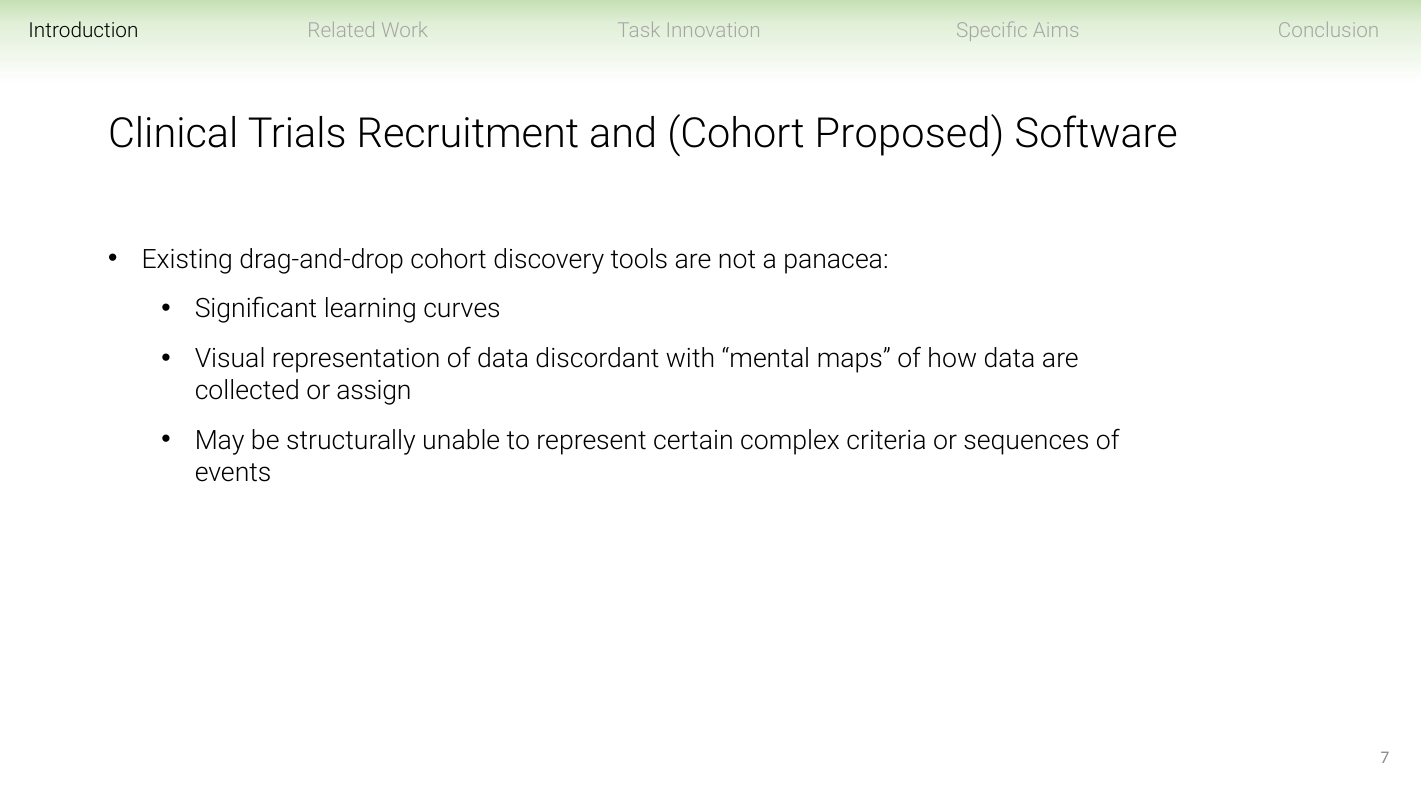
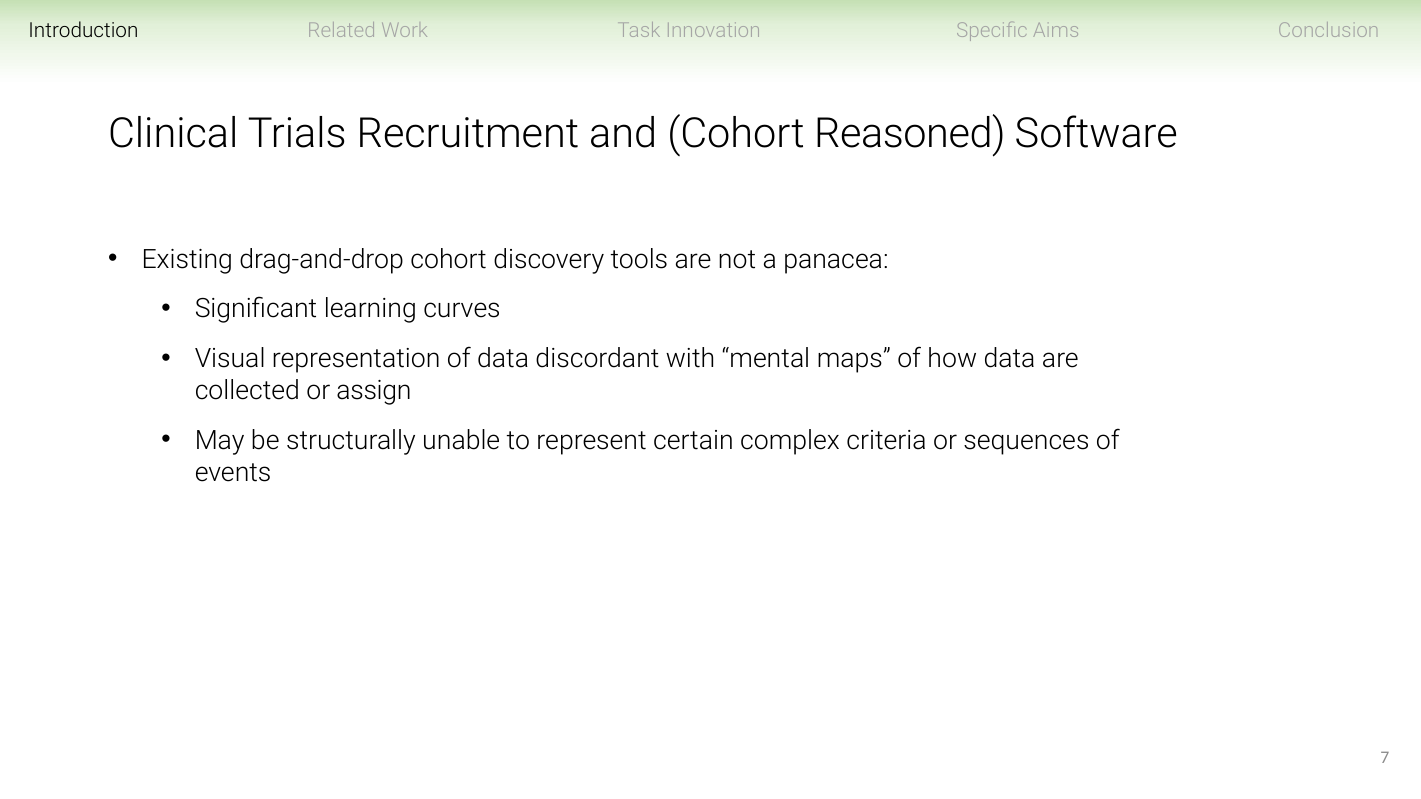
Proposed: Proposed -> Reasoned (910, 134)
